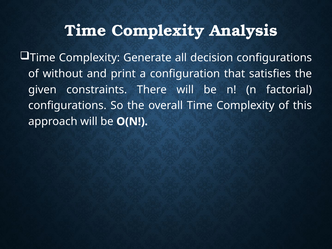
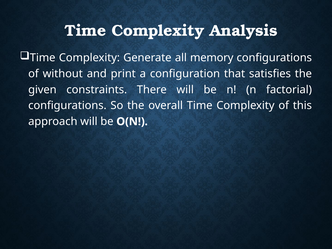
decision: decision -> memory (212, 58)
